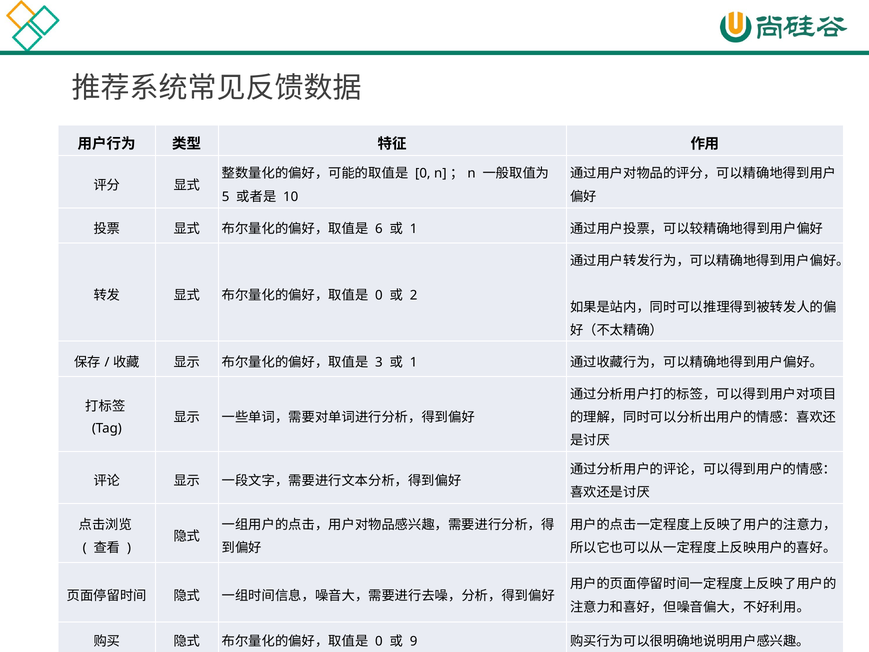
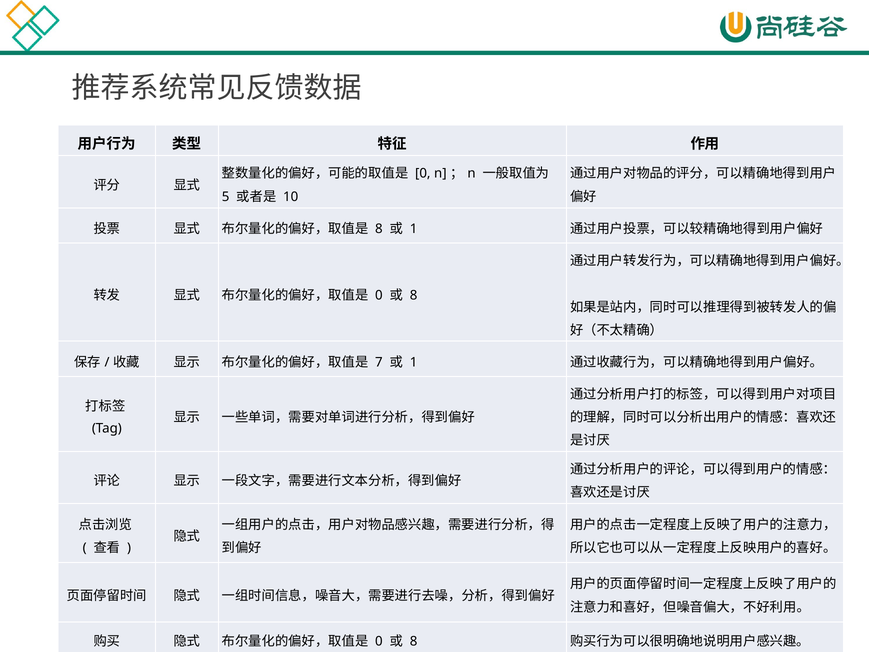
6: 6 -> 8 (379, 229)
2: 2 -> 8 (414, 295)
3: 3 -> 7 (379, 362)
9: 9 -> 8 (414, 641)
